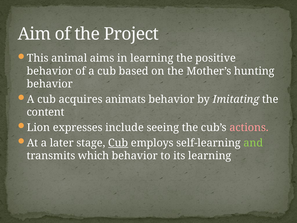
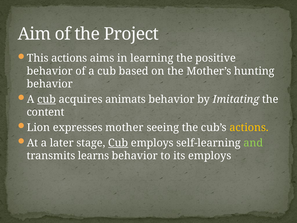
This animal: animal -> actions (69, 58)
cub underline: none -> present (47, 99)
include: include -> mother (124, 127)
actions colour: pink -> yellow (249, 127)
which: which -> learns (94, 156)
its learning: learning -> employs (210, 156)
